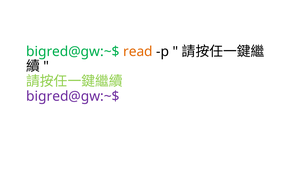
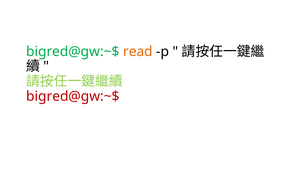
bigred@gw:~$ colour: purple -> red (73, 96)
